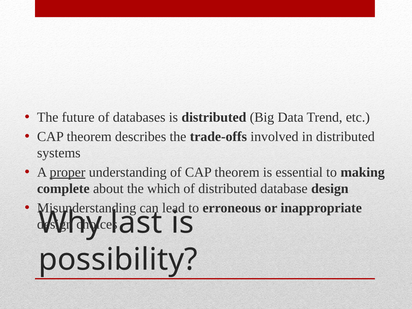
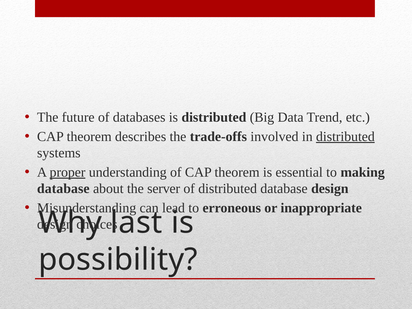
distributed underline: none -> present (345, 137)
complete: complete -> database (63, 189)
which: which -> server (164, 189)
